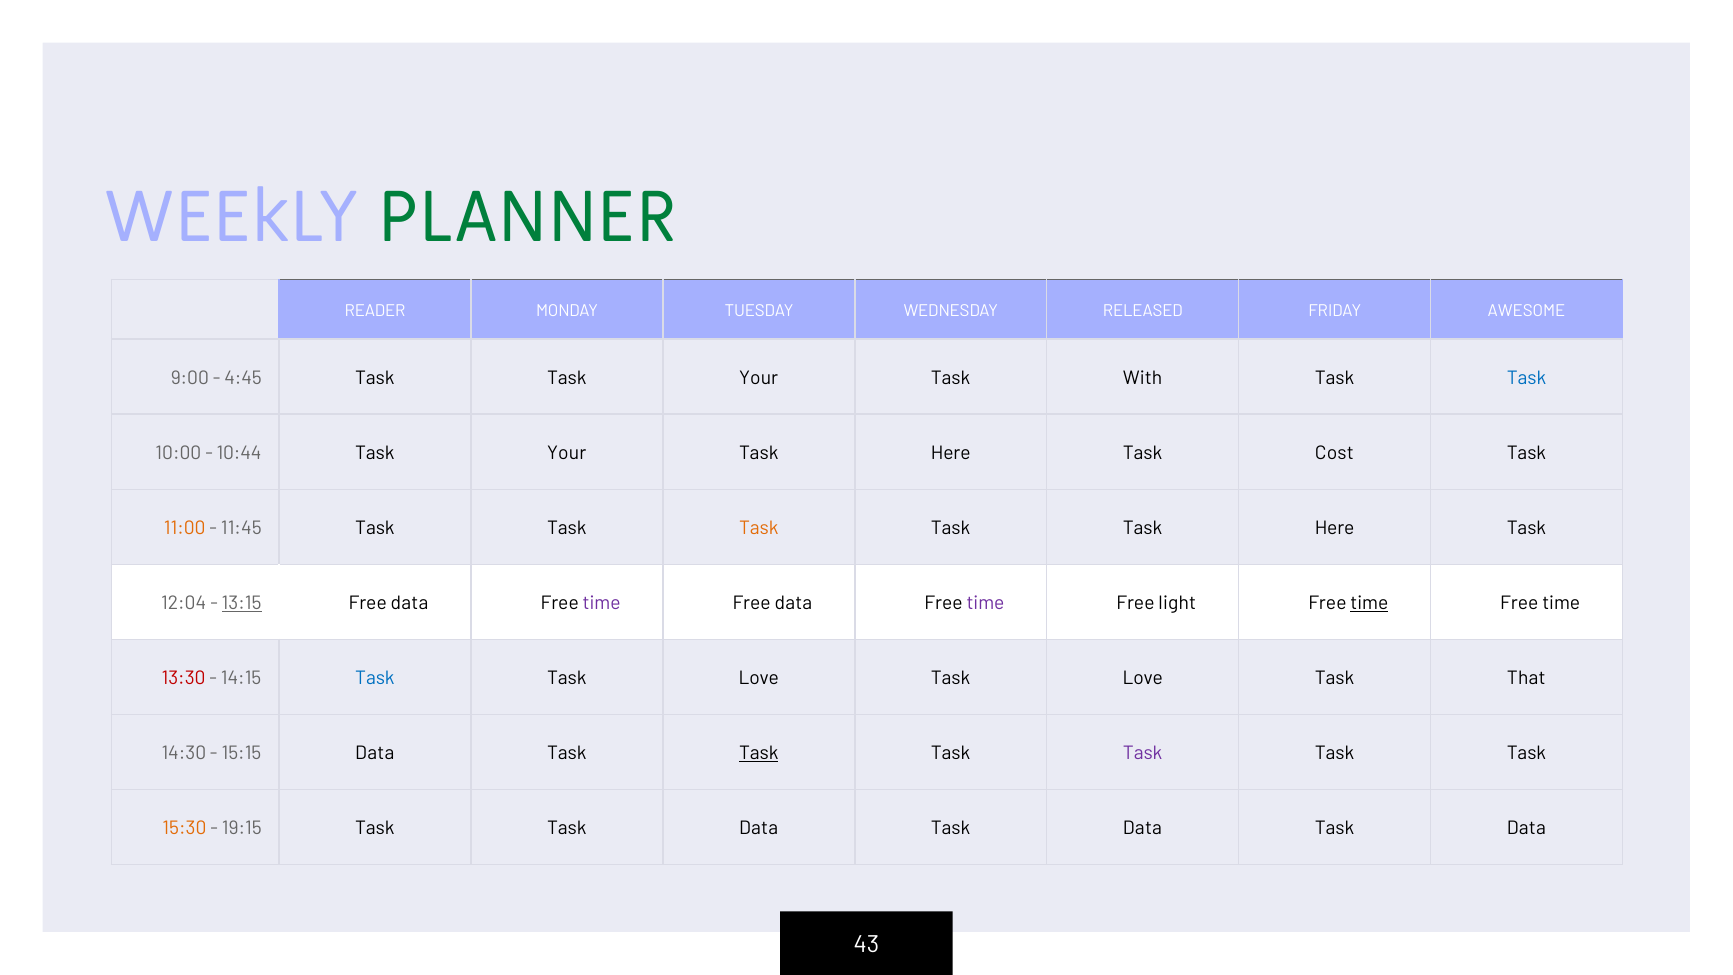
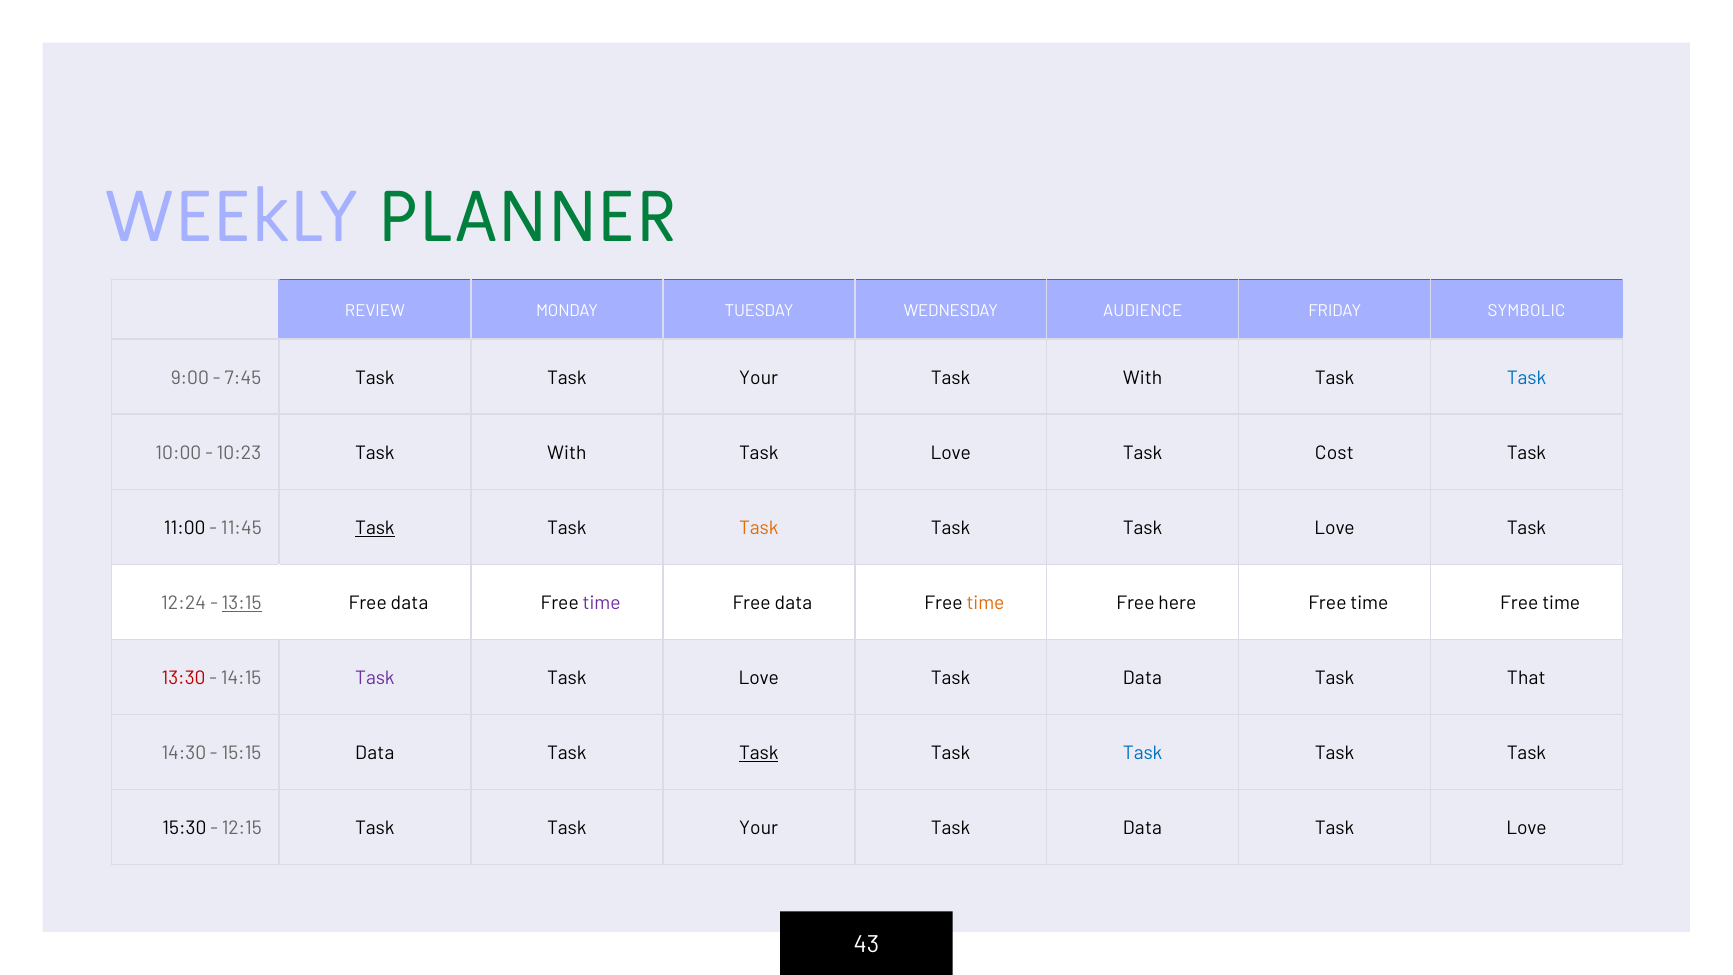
READER: READER -> REVIEW (375, 310)
RELEASED: RELEASED -> AUDIENCE (1143, 310)
AWESOME: AWESOME -> SYMBOLIC (1526, 310)
4:45: 4:45 -> 7:45 (243, 378)
10:44: 10:44 -> 10:23 (239, 453)
Your: Your -> With (567, 453)
Here: Here -> Love (951, 453)
11:00 colour: orange -> black (185, 528)
Task underline: none -> present (375, 528)
Here: Here -> Love (1335, 528)
12:04: 12:04 -> 12:24 (184, 603)
time colour: purple -> orange (985, 603)
light: light -> here (1177, 603)
time underline: present -> none (1369, 603)
Task colour: blue -> purple (375, 678)
Love: Love -> Data (1142, 678)
Task colour: purple -> blue (1143, 753)
15:30 colour: orange -> black (184, 828)
19:15: 19:15 -> 12:15 (242, 828)
Data: Data -> Your (759, 828)
Data: Data -> Love (1527, 828)
